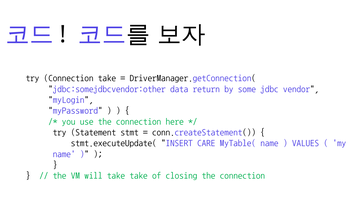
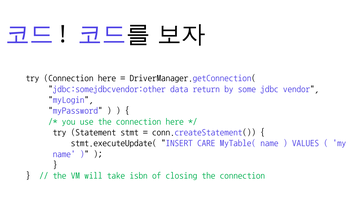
try Connection take: take -> here (107, 78)
take take: take -> isbn (139, 176)
